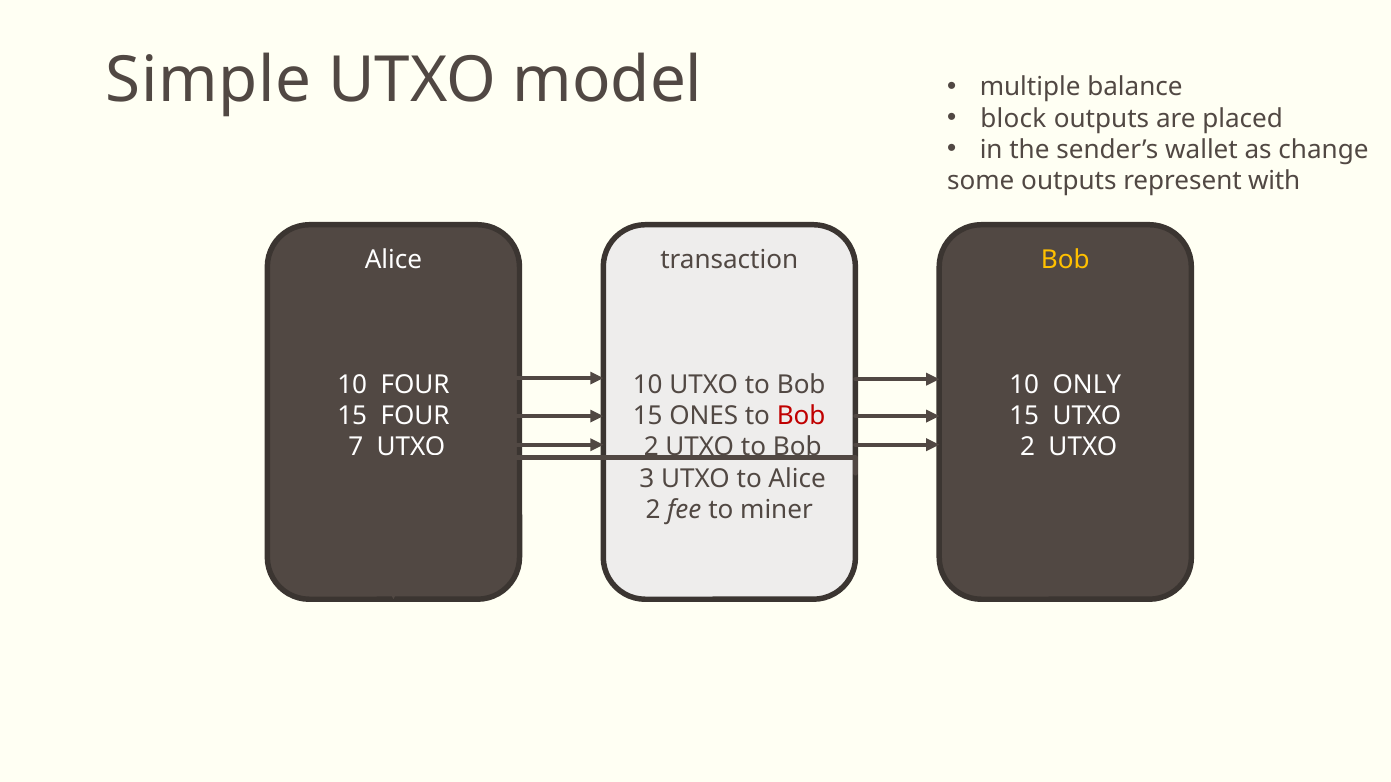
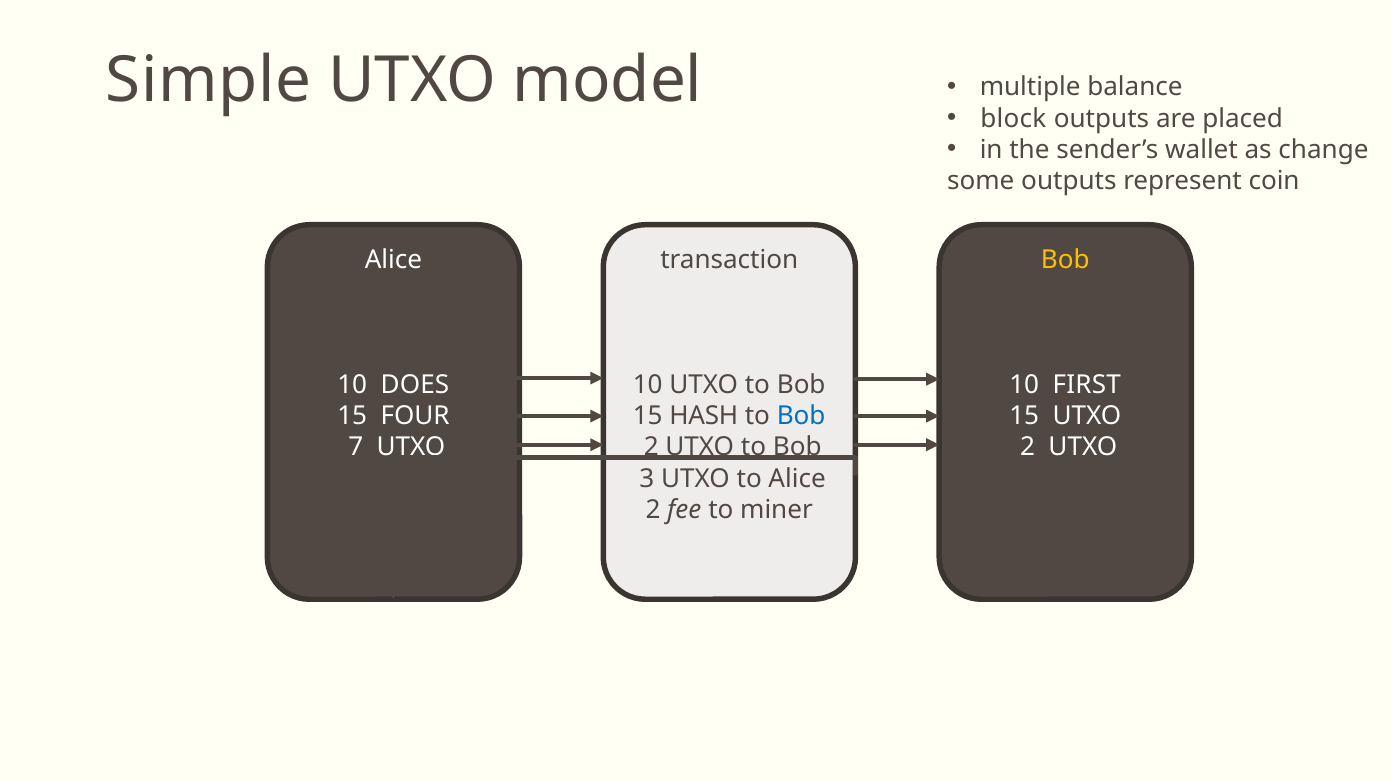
with: with -> coin (1274, 181)
10 FOUR: FOUR -> DOES (415, 385)
ONLY: ONLY -> FIRST (1087, 385)
ONES: ONES -> HASH (704, 416)
Bob colour: red -> blue (801, 416)
